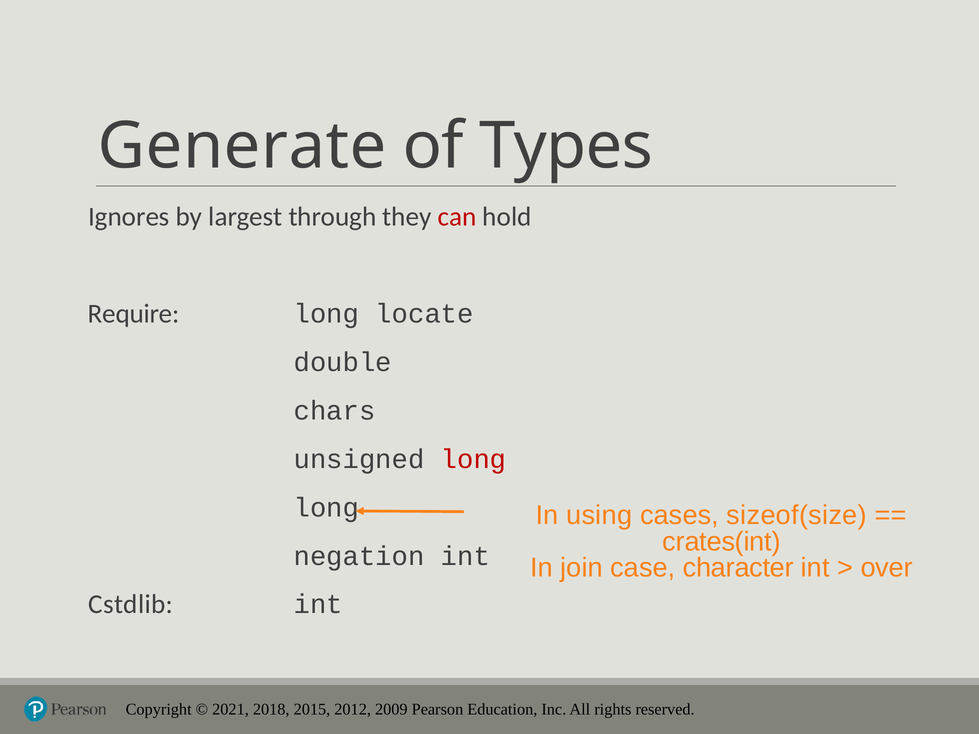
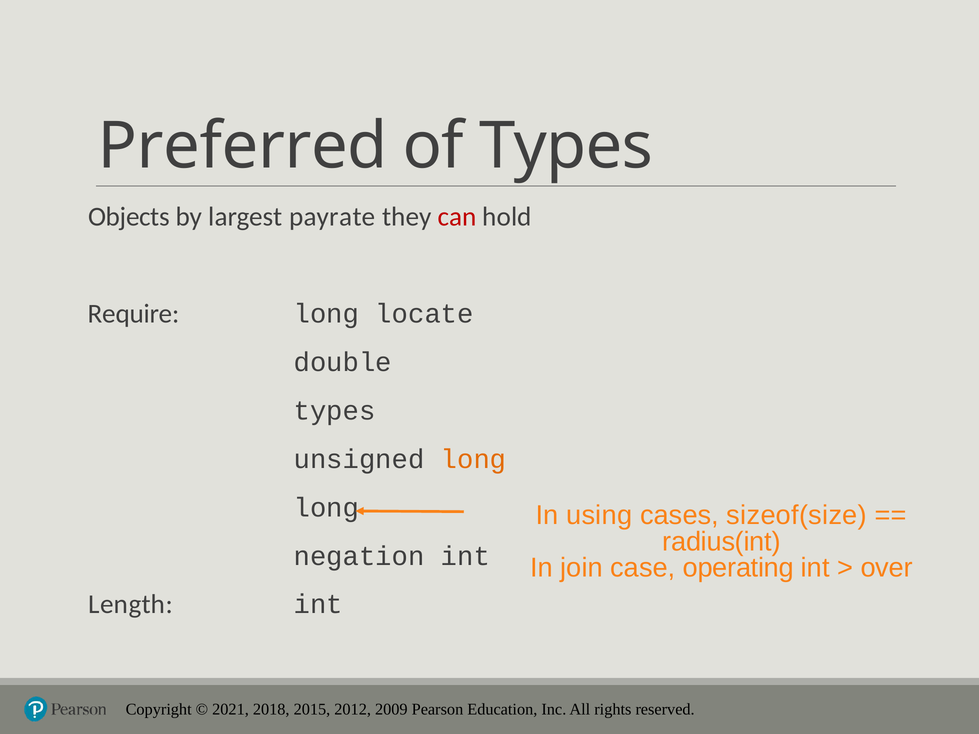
Generate: Generate -> Preferred (243, 146)
Ignores: Ignores -> Objects (129, 217)
through: through -> payrate (332, 217)
chars: chars -> types (335, 411)
long colour: red -> orange (474, 459)
crates(int: crates(int -> radius(int (722, 542)
character: character -> operating (738, 568)
Cstdlib: Cstdlib -> Length (131, 605)
